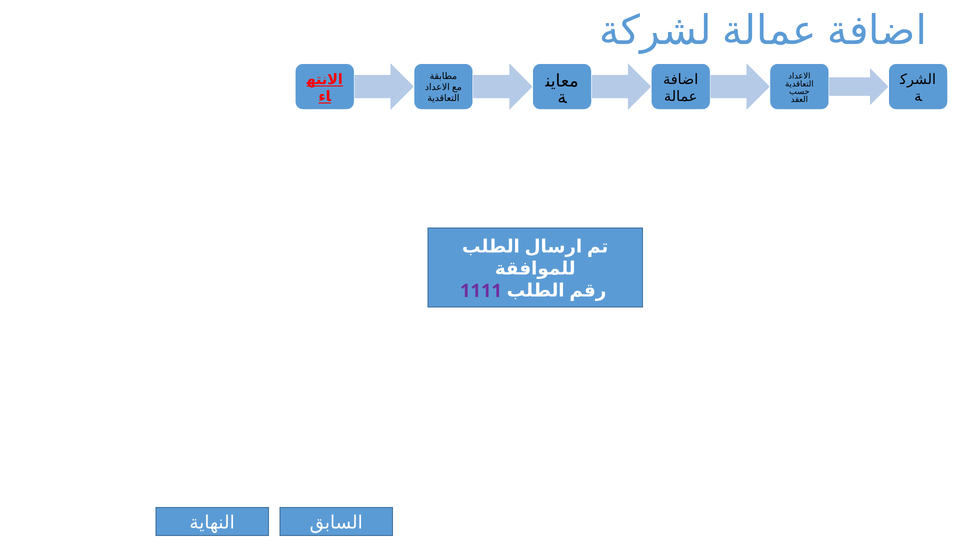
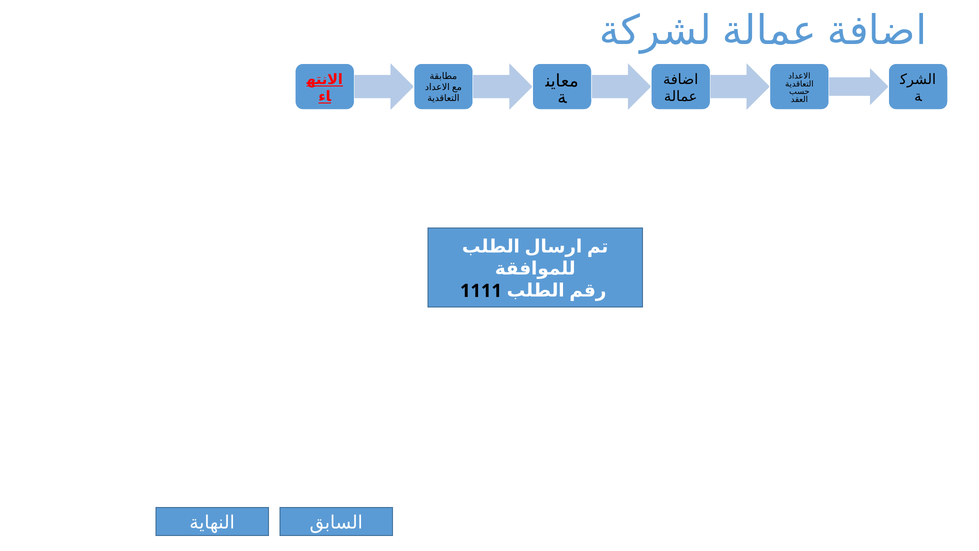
1111 colour: purple -> black (481, 291)
